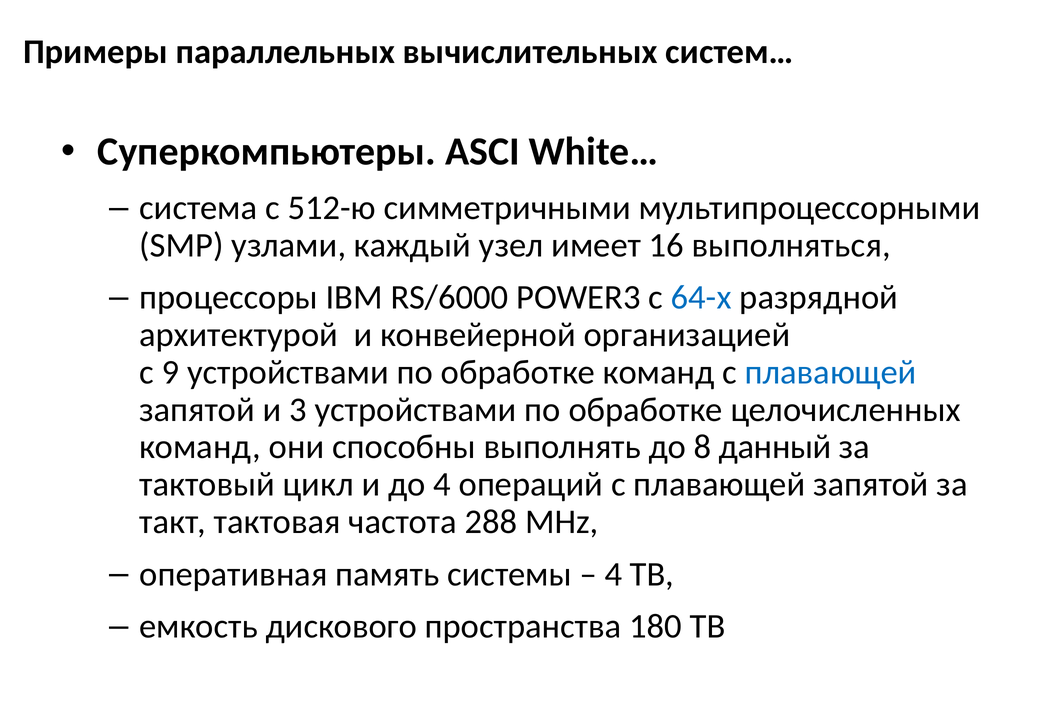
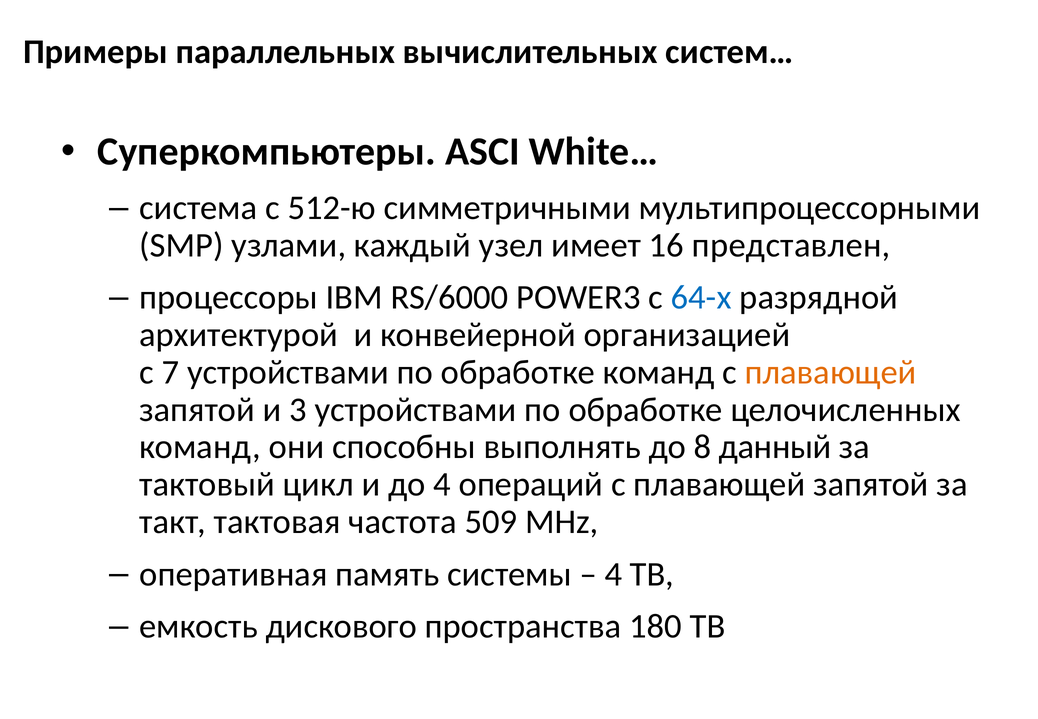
выполняться: выполняться -> представлен (791, 245)
9: 9 -> 7 (170, 372)
плавающей colour: blue -> orange (831, 372)
288: 288 -> 509 (491, 521)
